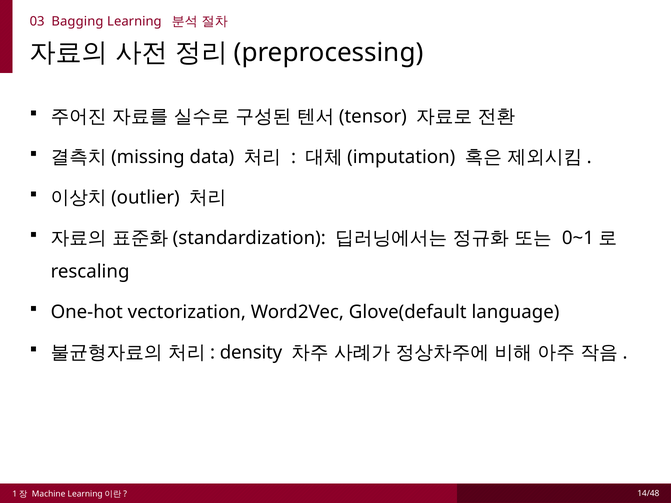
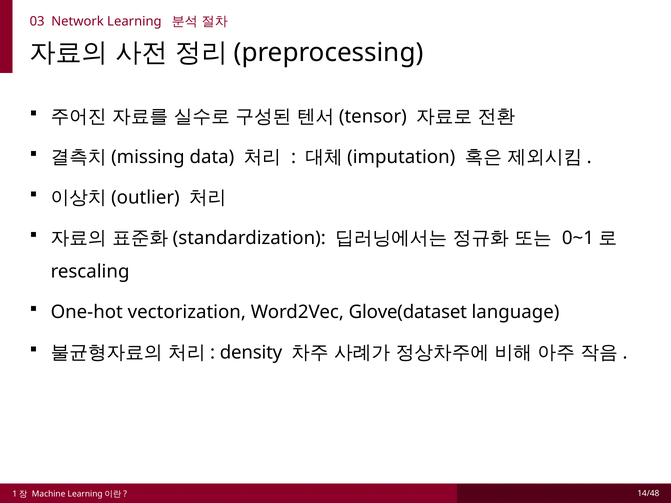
Bagging: Bagging -> Network (78, 21)
Glove(default: Glove(default -> Glove(dataset (408, 312)
